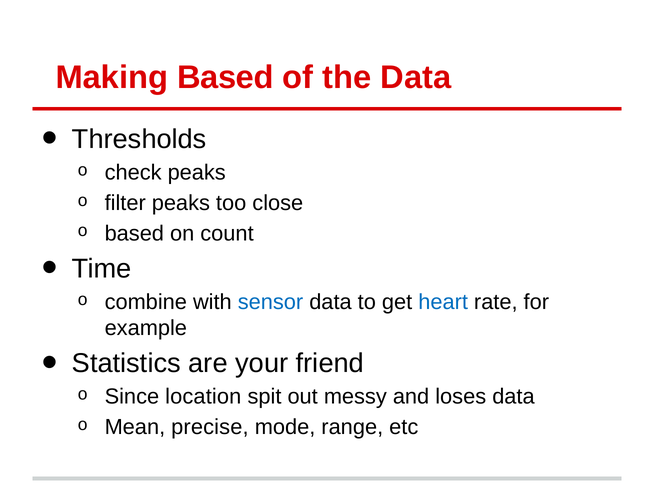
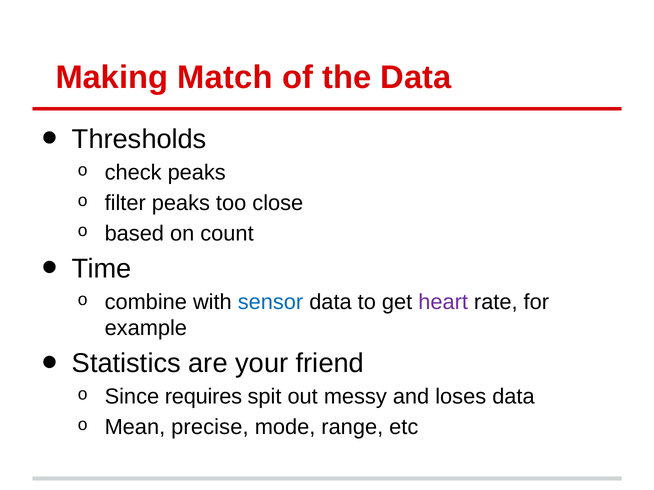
Making Based: Based -> Match (225, 77)
heart colour: blue -> purple (443, 302)
location: location -> requires (203, 397)
